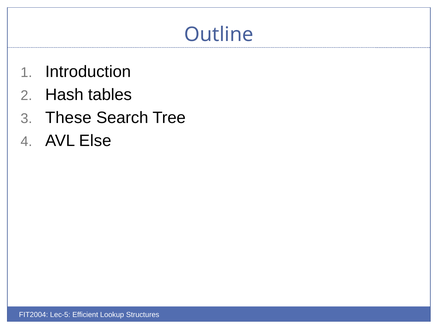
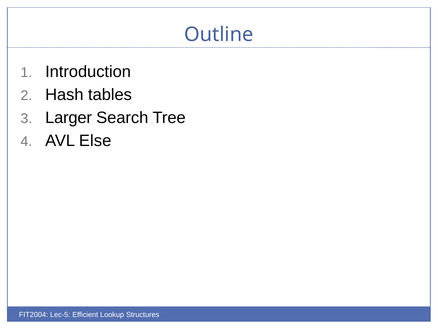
These: These -> Larger (69, 118)
